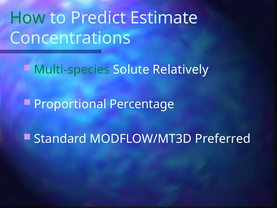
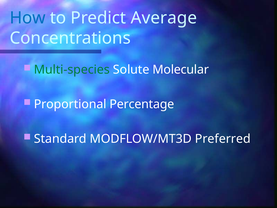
How colour: green -> blue (28, 18)
Estimate: Estimate -> Average (164, 18)
Relatively: Relatively -> Molecular (181, 70)
